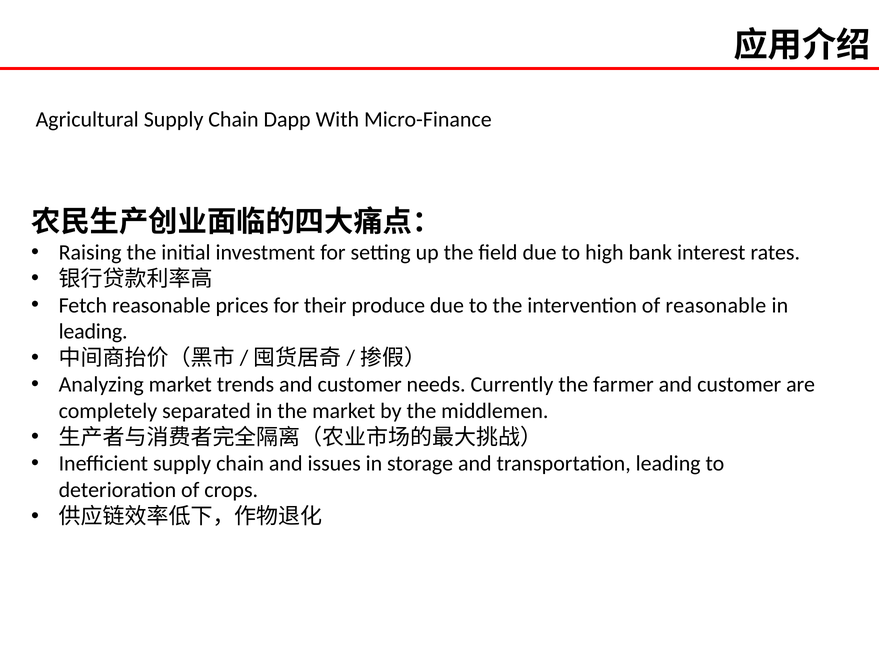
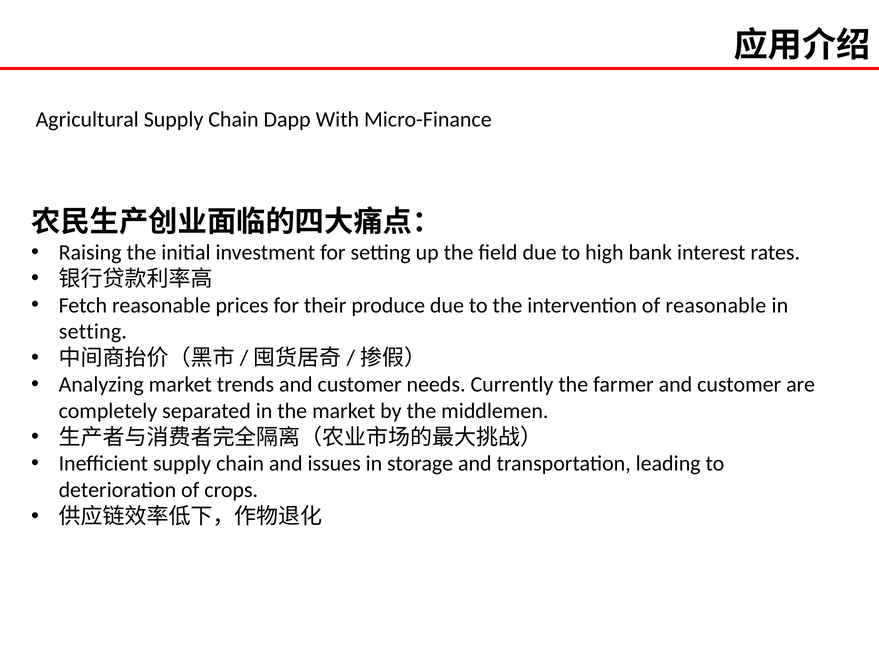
leading: leading -> setting (93, 331)
